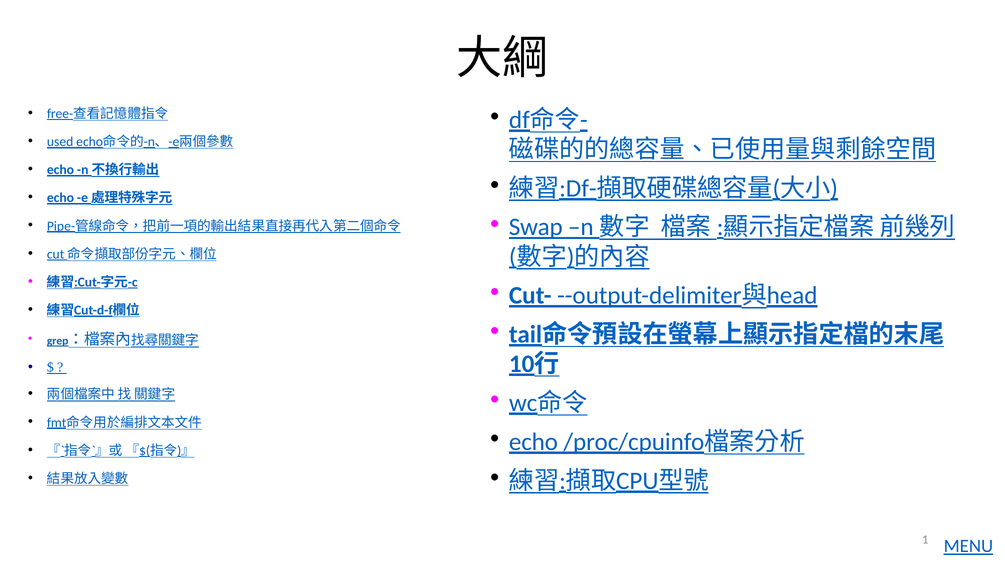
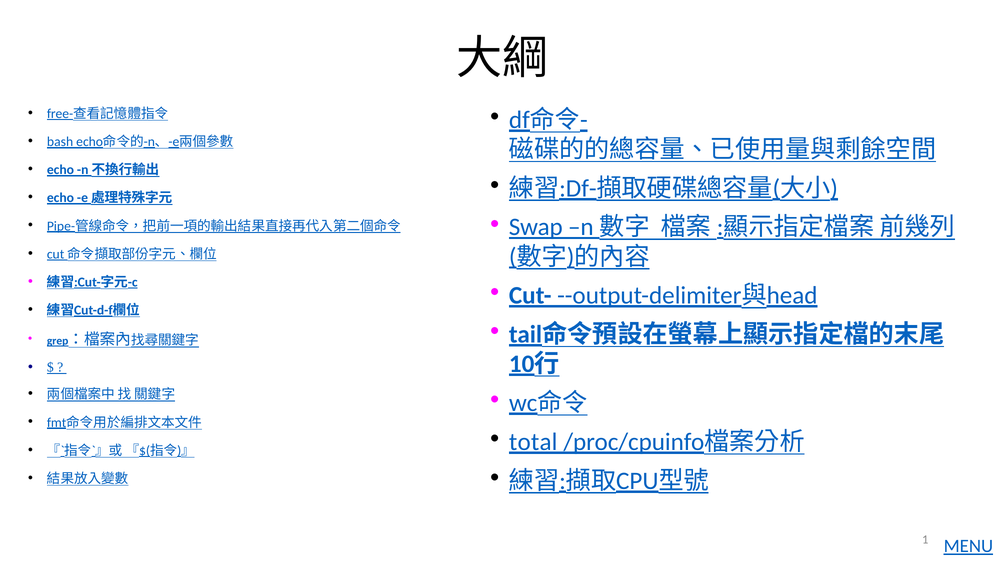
used: used -> bash (60, 142)
echo: echo -> total (533, 442)
